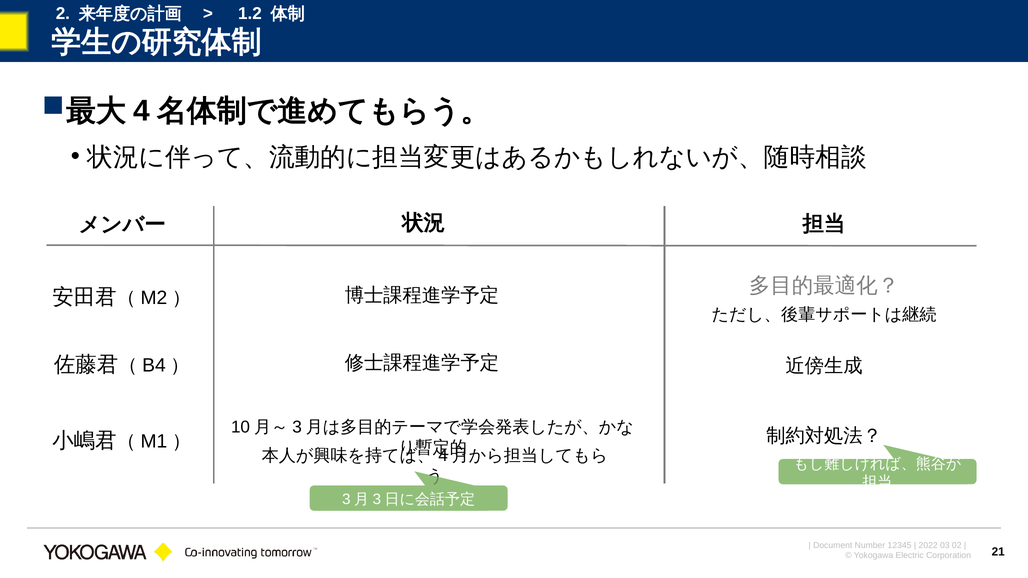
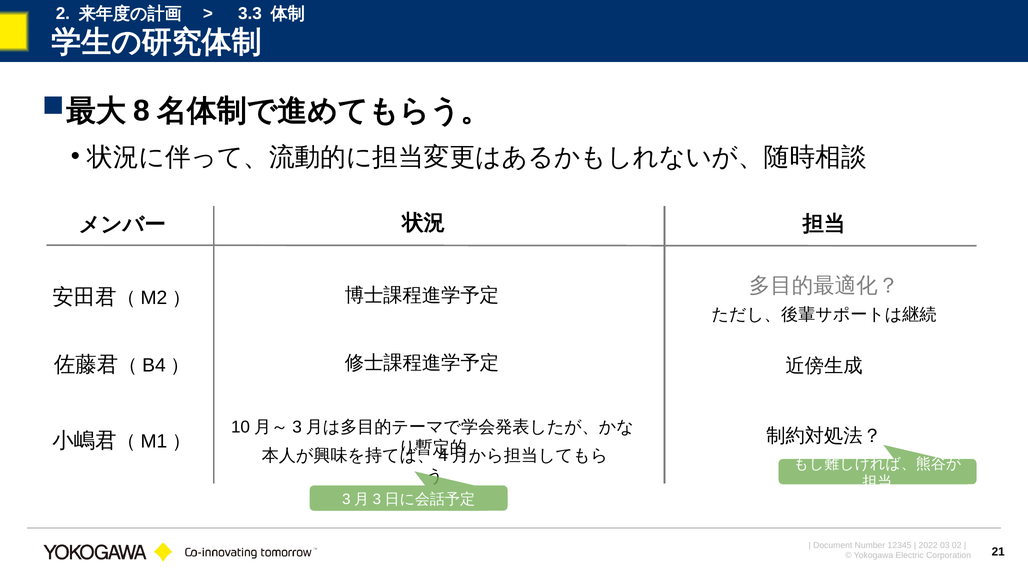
1.2: 1.2 -> 3.3 (250, 14)
4: 4 -> 8 (142, 111)
